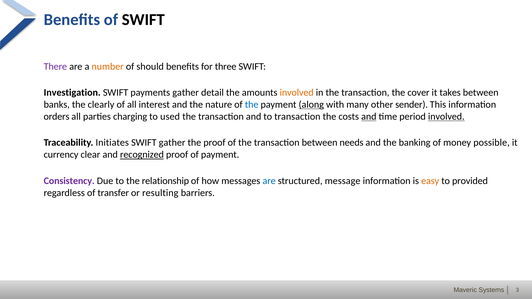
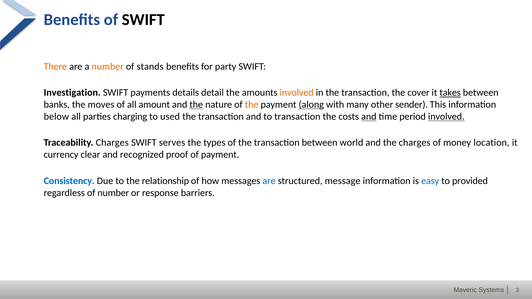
There colour: purple -> orange (55, 67)
should: should -> stands (150, 67)
three: three -> party (226, 67)
payments gather: gather -> details (186, 93)
takes underline: none -> present (450, 93)
clearly: clearly -> moves (101, 105)
interest: interest -> amount (154, 105)
the underline: none -> present (196, 105)
the colour: blue -> orange (252, 105)
orders: orders -> below (56, 117)
Traceability Initiates: Initiates -> Charges (112, 143)
SWIFT gather: gather -> serves (172, 143)
the proof: proof -> types (214, 143)
needs: needs -> world (351, 143)
the banking: banking -> charges (415, 143)
possible: possible -> location (491, 143)
recognized underline: present -> none (142, 155)
Consistency colour: purple -> blue (69, 181)
easy colour: orange -> blue (430, 181)
of transfer: transfer -> number (113, 193)
resulting: resulting -> response (160, 193)
